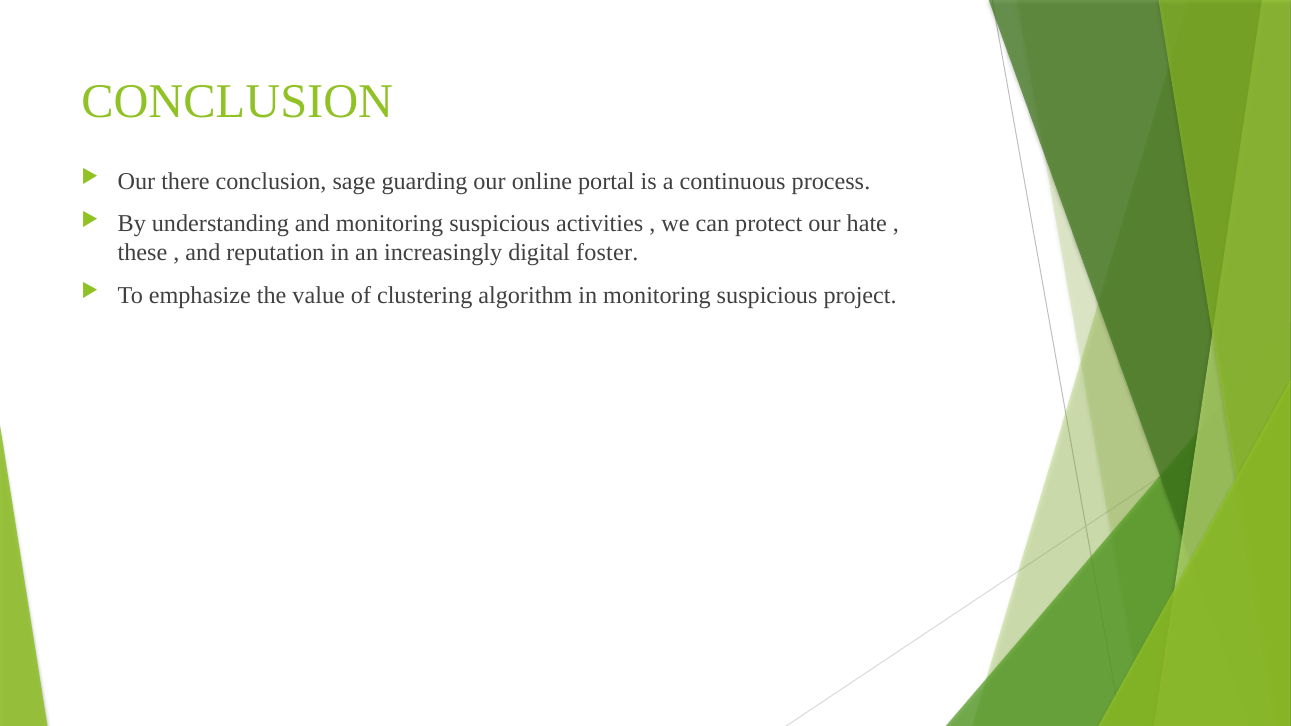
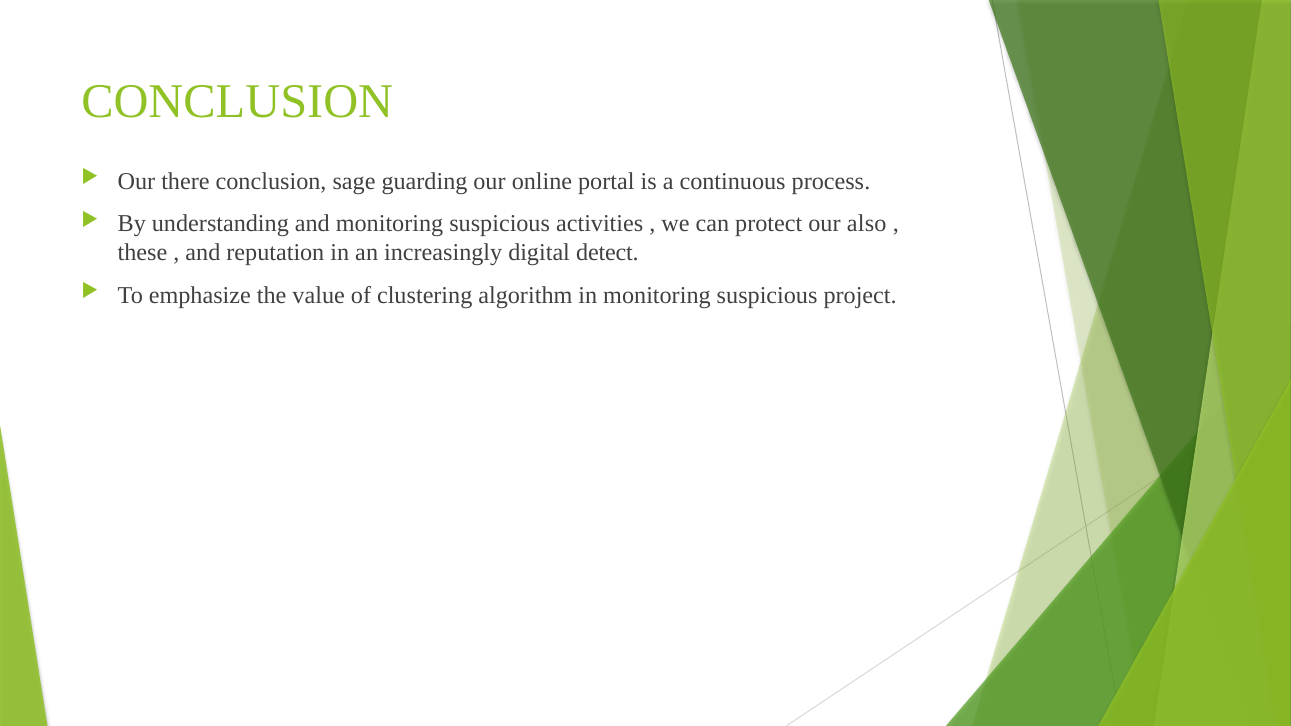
hate: hate -> also (867, 224)
foster: foster -> detect (607, 253)
